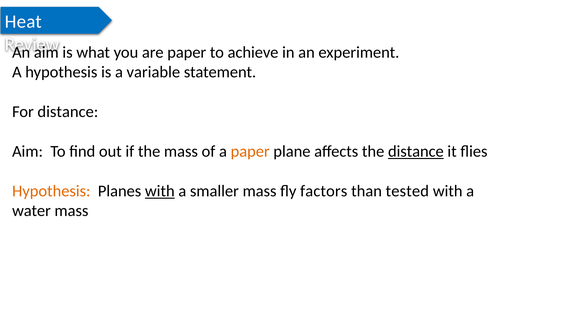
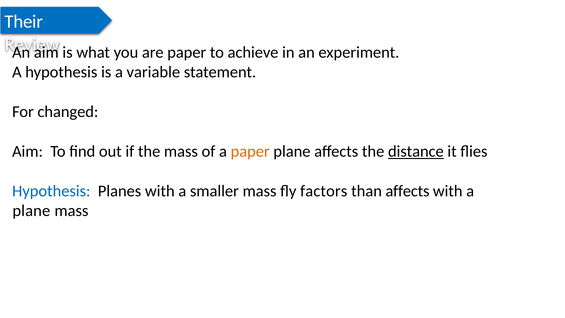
Heat: Heat -> Their (24, 22)
For distance: distance -> changed (68, 112)
Hypothesis colour: orange -> blue (51, 191)
with underline: present -> none (160, 191)
than tested: tested -> affects (407, 191)
water: water -> plane (31, 211)
